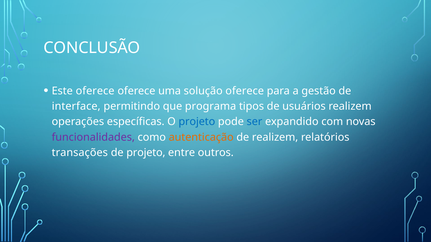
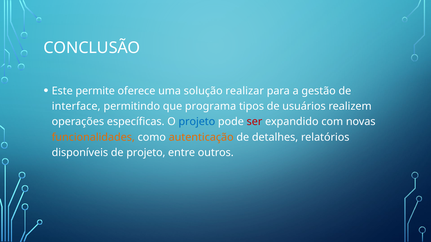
Este oferece: oferece -> permite (95, 91)
solução oferece: oferece -> realizar (245, 91)
ser colour: blue -> red (254, 122)
funcionalidades colour: purple -> orange (93, 137)
de realizem: realizem -> detalhes (275, 137)
transações: transações -> disponíveis (80, 153)
